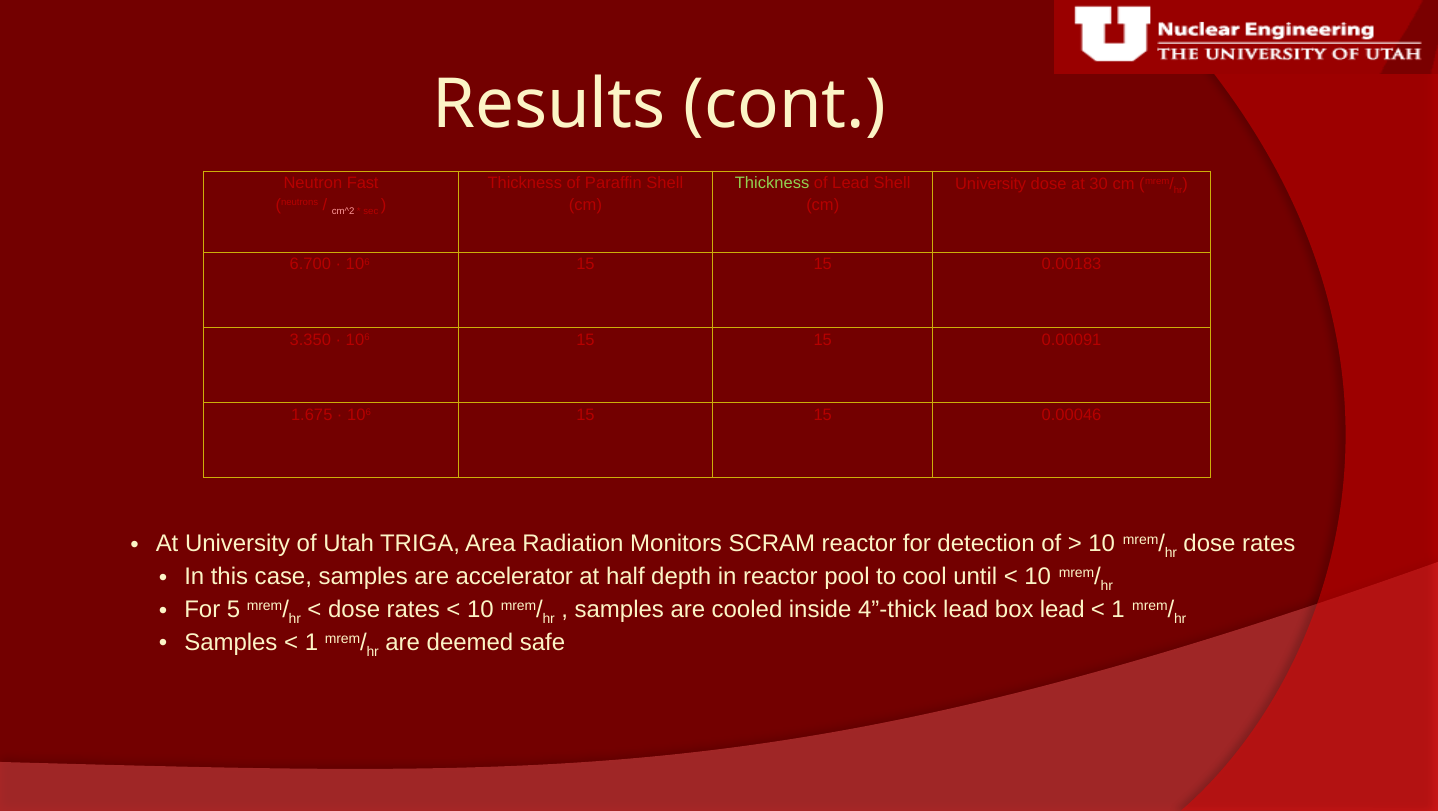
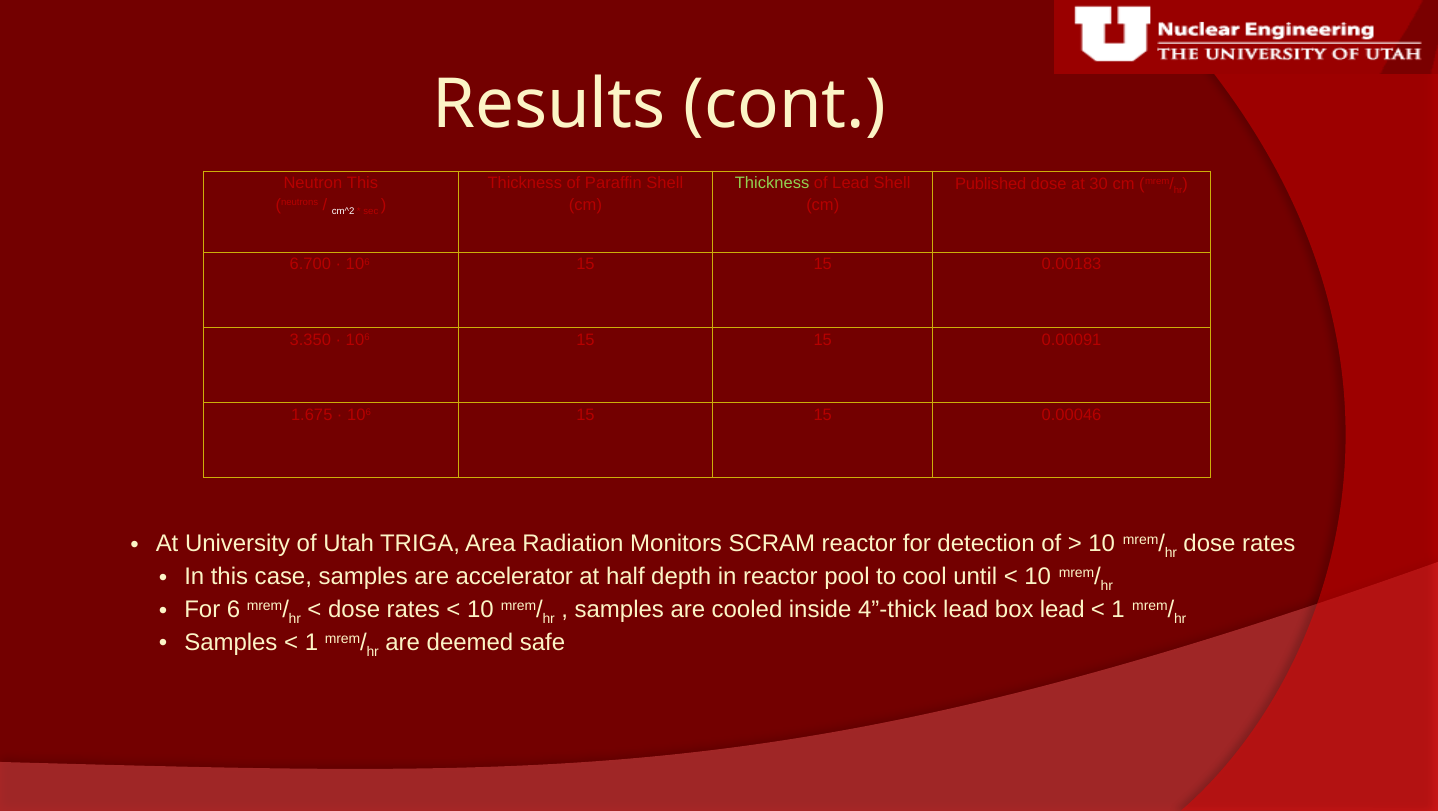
Neutron Fast: Fast -> This (363, 183)
University: University -> Published (991, 184)
cm^2 colour: pink -> white (343, 211)
5: 5 -> 6 (234, 609)
